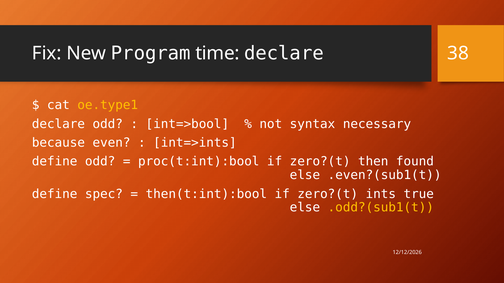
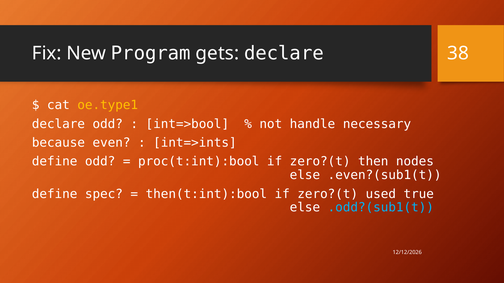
time: time -> gets (217, 53)
syntax: syntax -> handle (312, 124)
found: found -> nodes (415, 162)
ints: ints -> used (381, 194)
.odd?(sub1(t colour: yellow -> light blue (381, 208)
